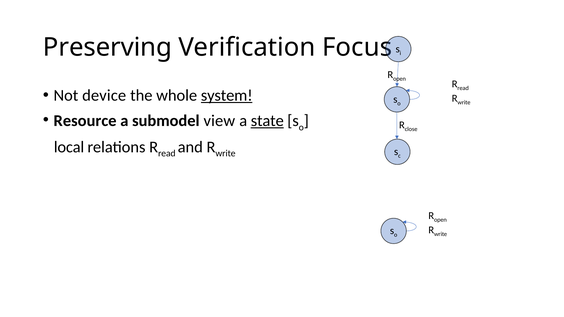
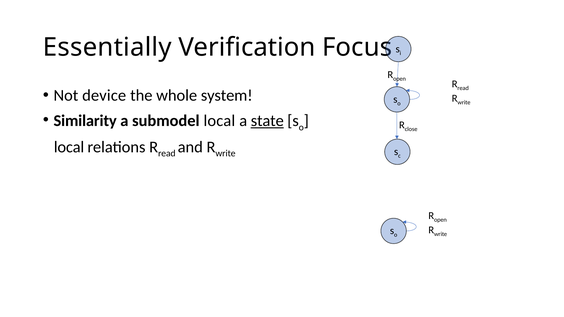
Preserving: Preserving -> Essentially (107, 47)
system underline: present -> none (227, 95)
Resource: Resource -> Similarity (85, 121)
submodel view: view -> local (219, 121)
